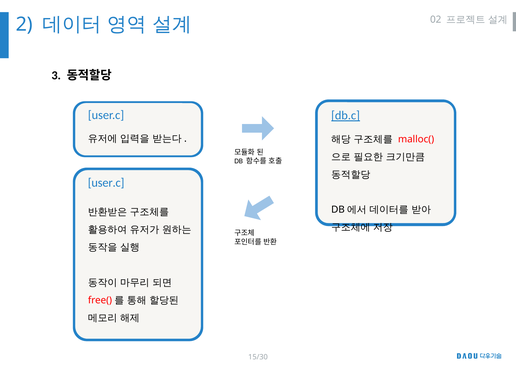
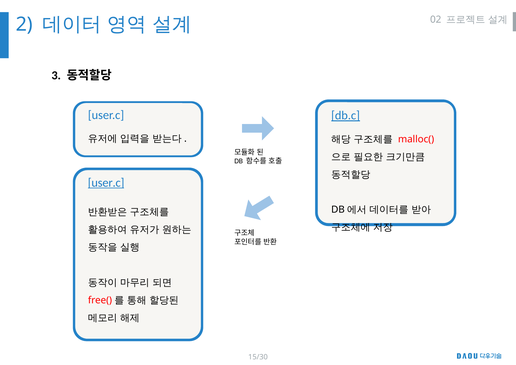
user.c underline: none -> present (106, 183)
